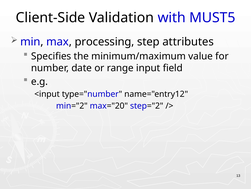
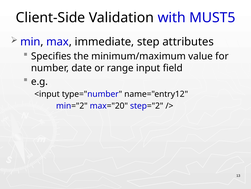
processing: processing -> immediate (104, 42)
